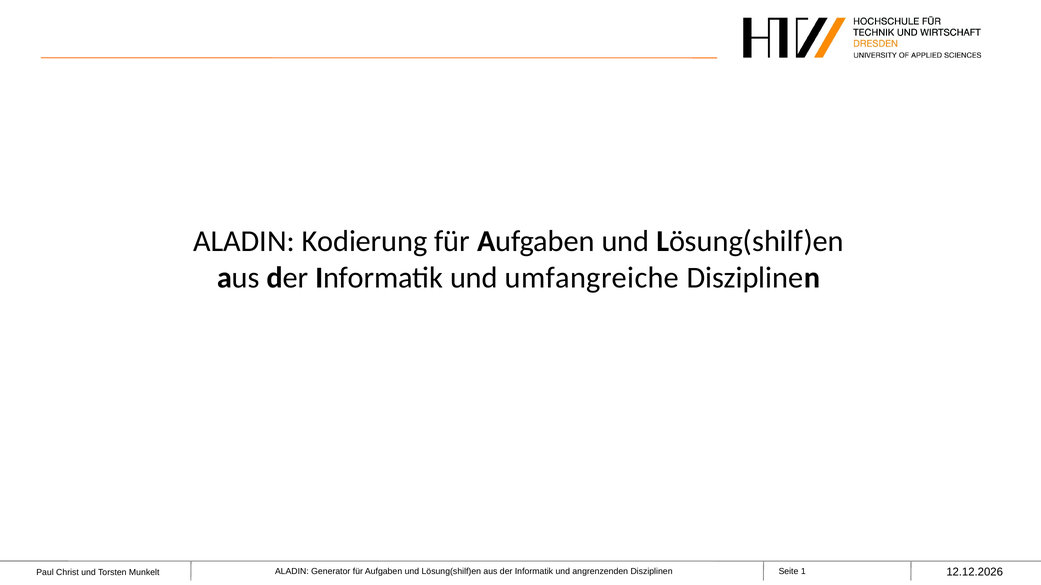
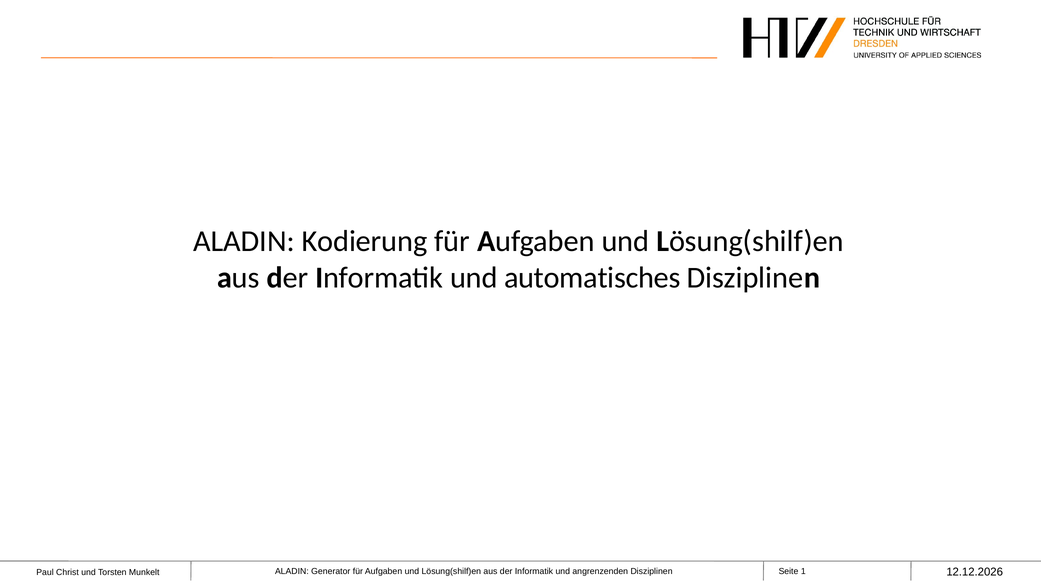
umfangreiche: umfangreiche -> automatisches (592, 278)
